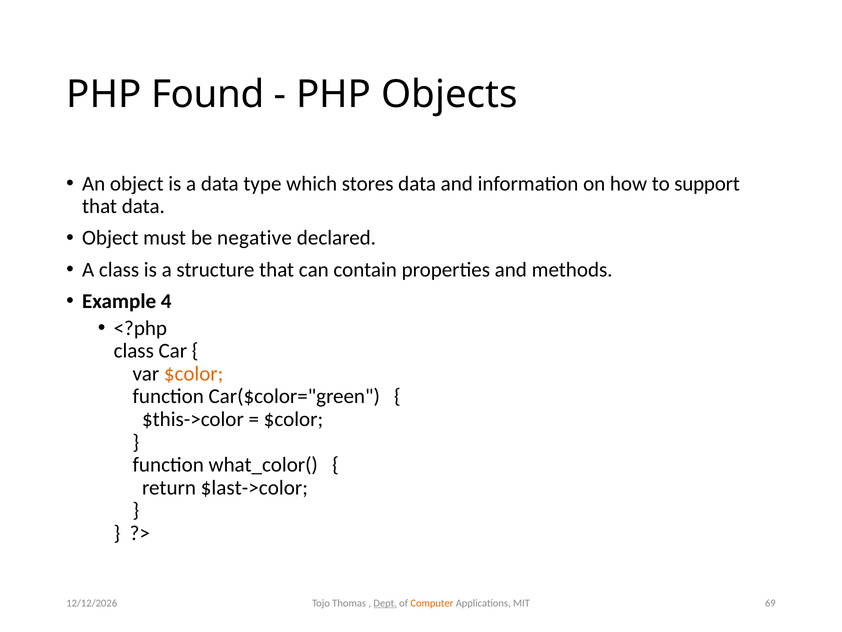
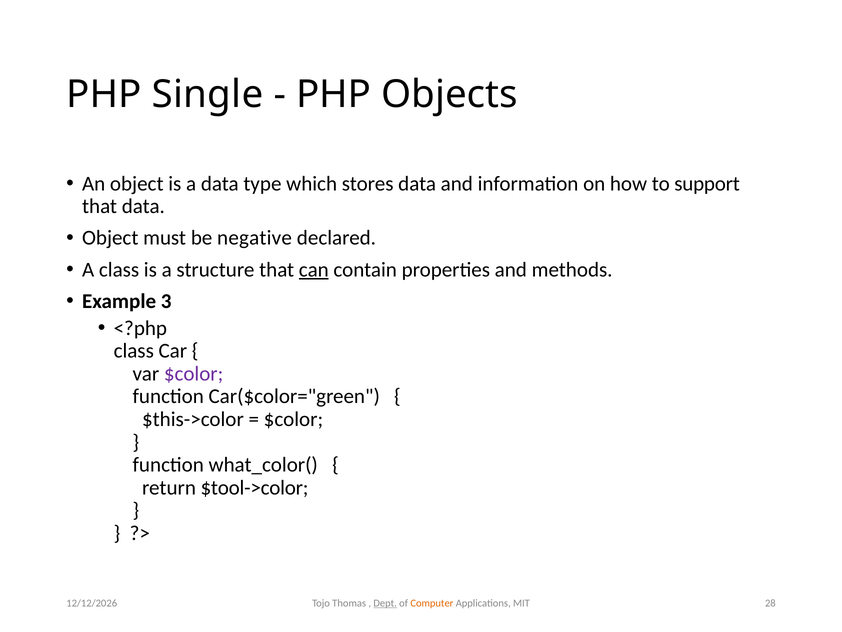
Found: Found -> Single (207, 94)
can underline: none -> present (314, 269)
4: 4 -> 3 (166, 301)
$color colour: orange -> purple (194, 373)
$last->color: $last->color -> $tool->color (254, 487)
69: 69 -> 28 (770, 603)
